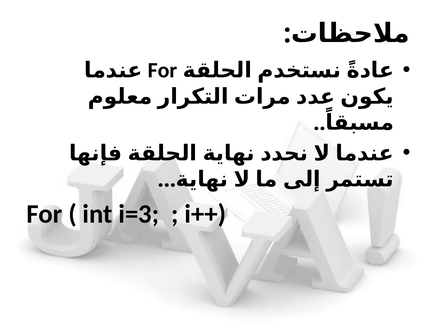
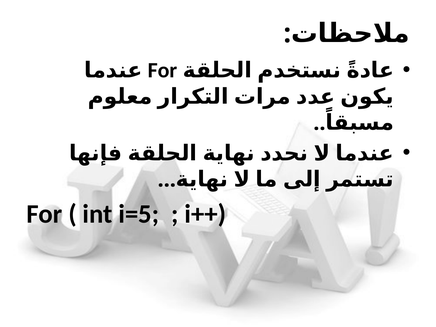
i=3: i=3 -> i=5 (139, 214)
